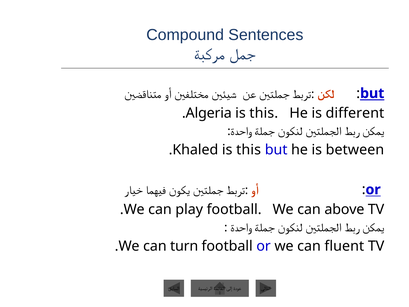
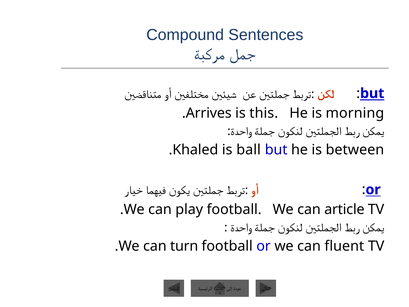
Algeria: Algeria -> Arrives (209, 113)
different: different -> morning (355, 113)
Khaled is this: this -> ball (249, 150)
above: above -> article (344, 209)
